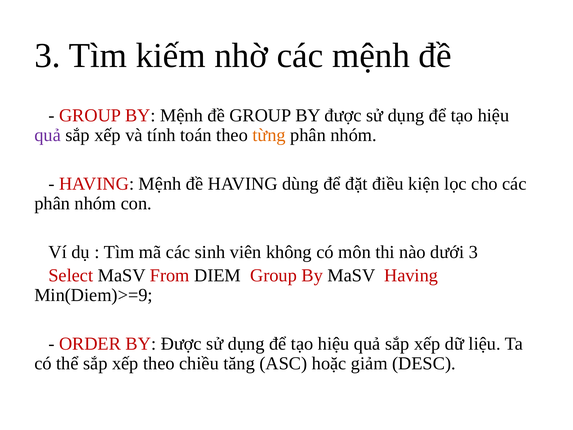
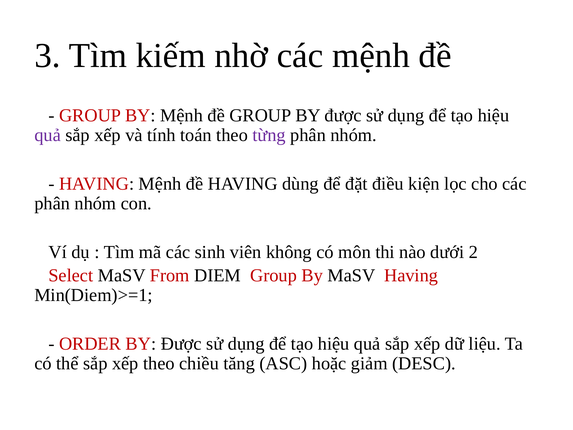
từng colour: orange -> purple (269, 135)
dưới 3: 3 -> 2 (473, 252)
Min(Diem)>=9: Min(Diem)>=9 -> Min(Diem)>=1 (93, 295)
